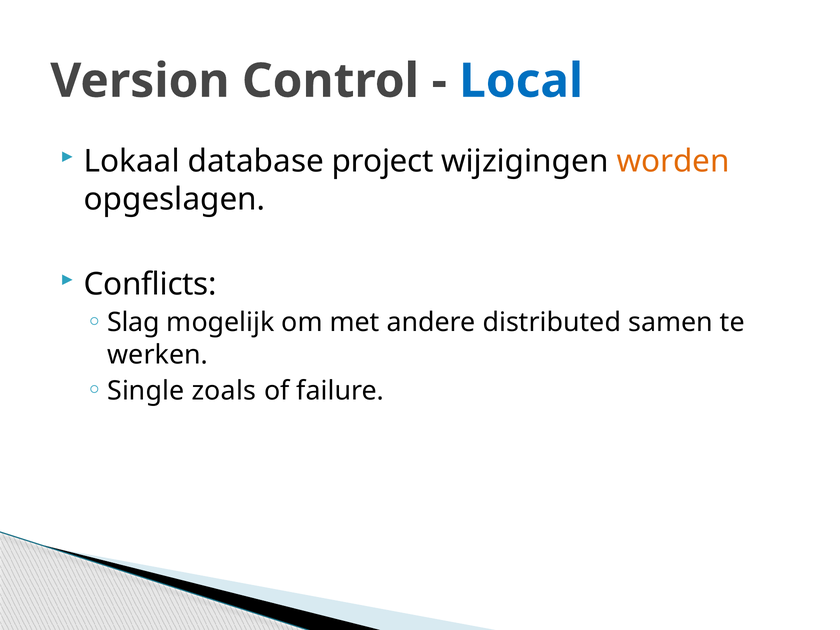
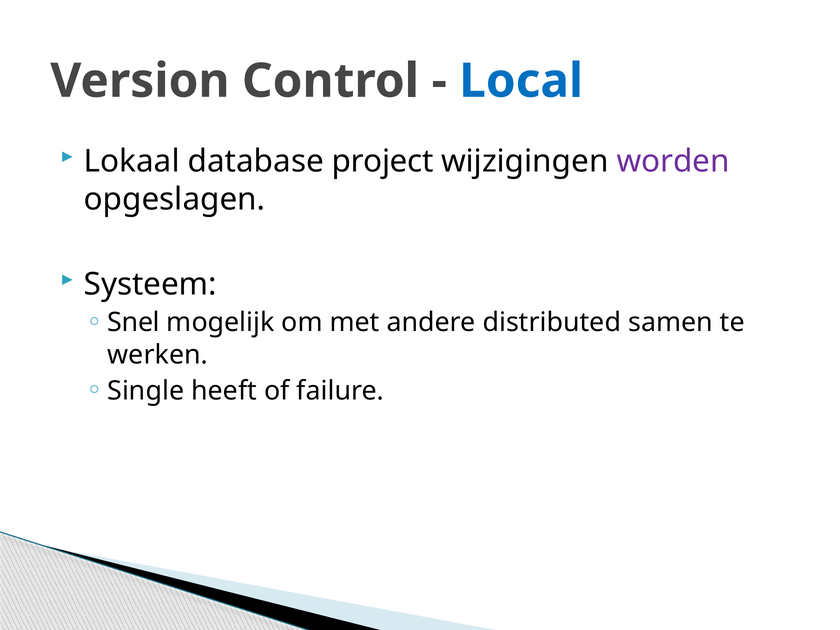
worden colour: orange -> purple (673, 161)
Conflicts: Conflicts -> Systeem (150, 284)
Slag: Slag -> Snel (134, 323)
zoals: zoals -> heeft (224, 391)
